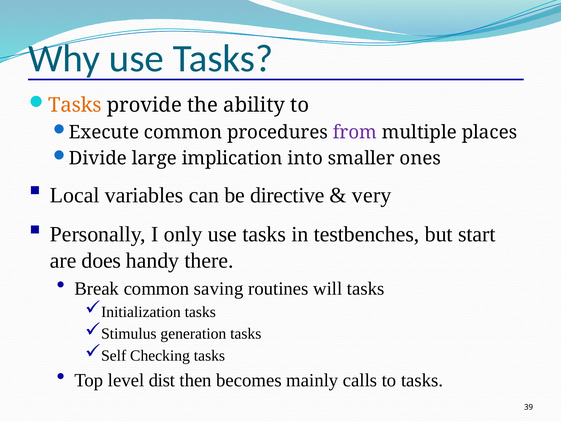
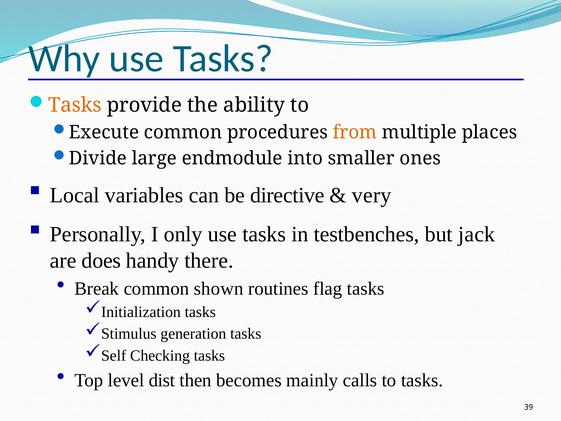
from colour: purple -> orange (355, 132)
implication: implication -> endmodule (232, 158)
start: start -> jack (477, 234)
saving: saving -> shown (219, 288)
will: will -> flag (328, 288)
